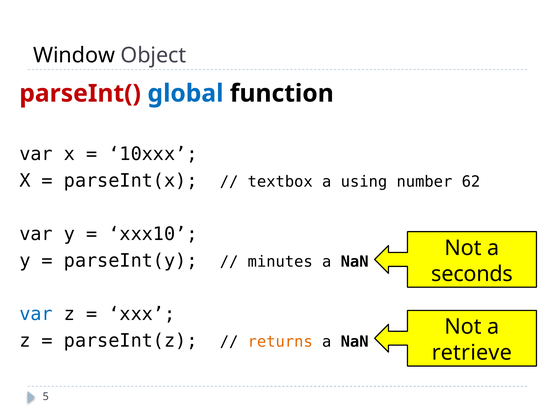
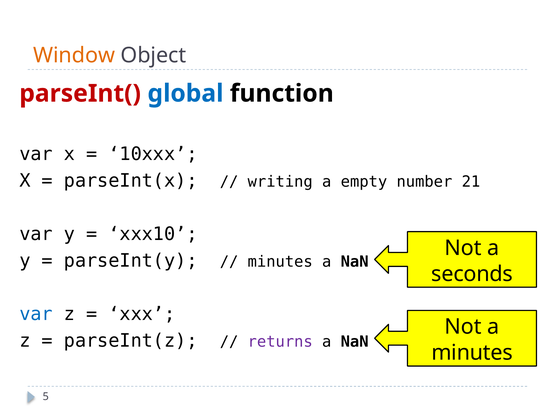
Window colour: black -> orange (74, 55)
textbox: textbox -> writing (280, 181)
using: using -> empty (364, 181)
62: 62 -> 21 (471, 181)
returns colour: orange -> purple (280, 341)
retrieve: retrieve -> minutes (472, 352)
